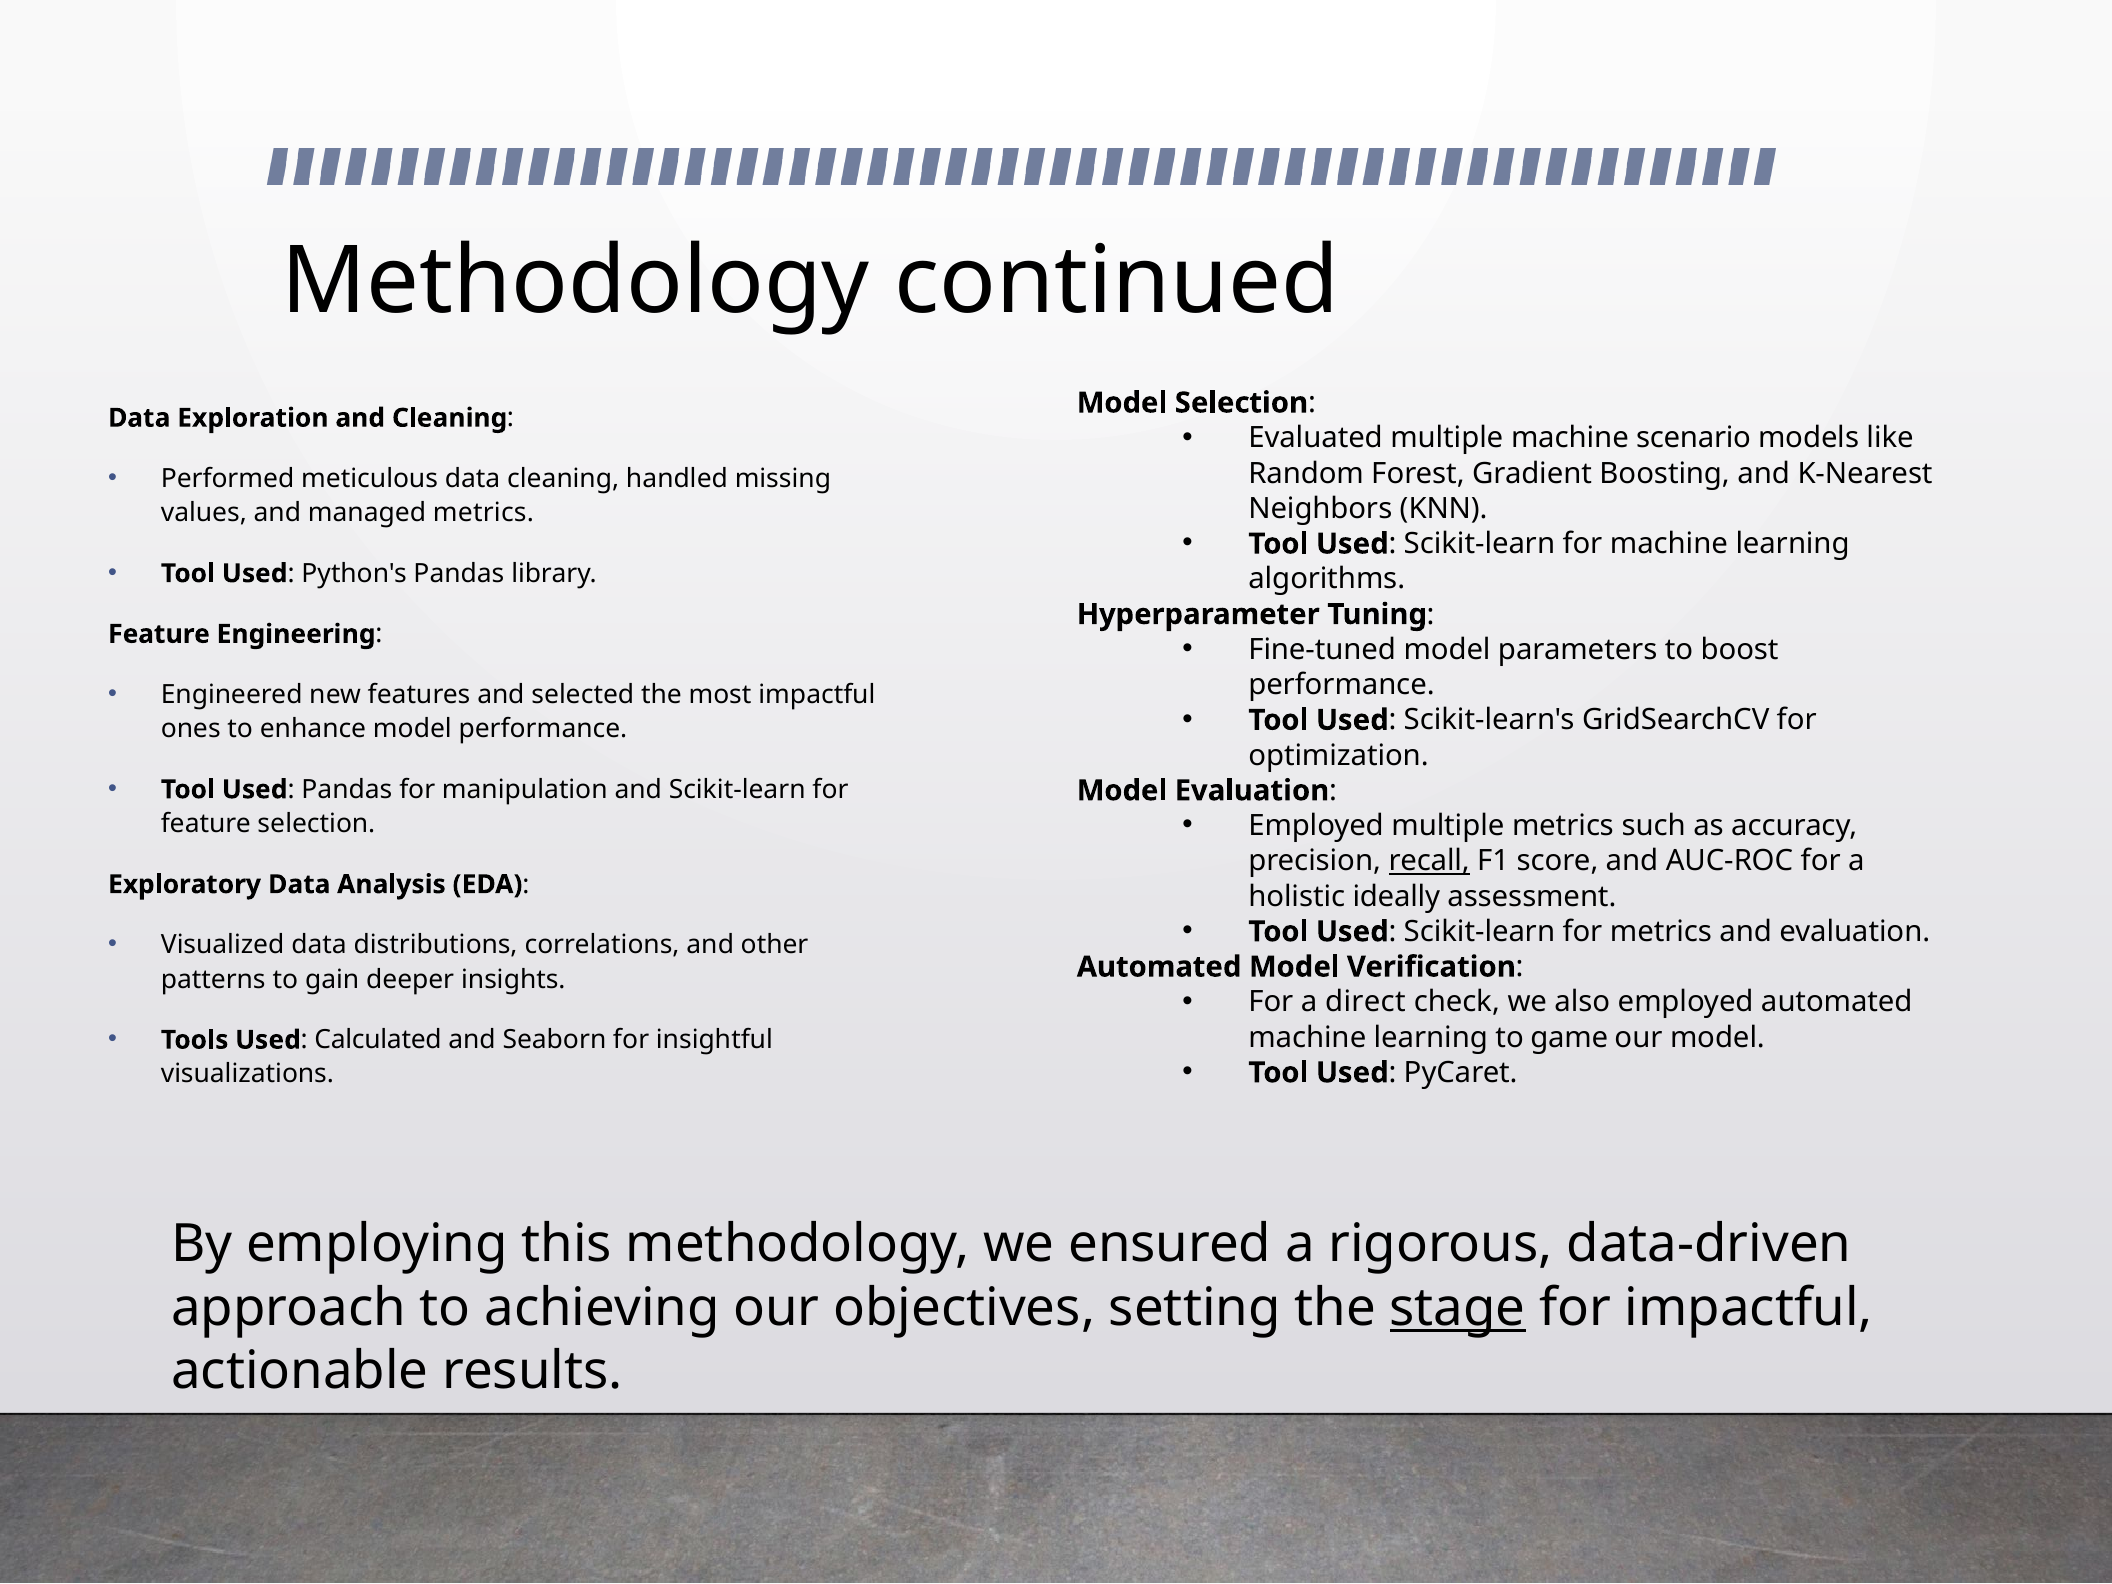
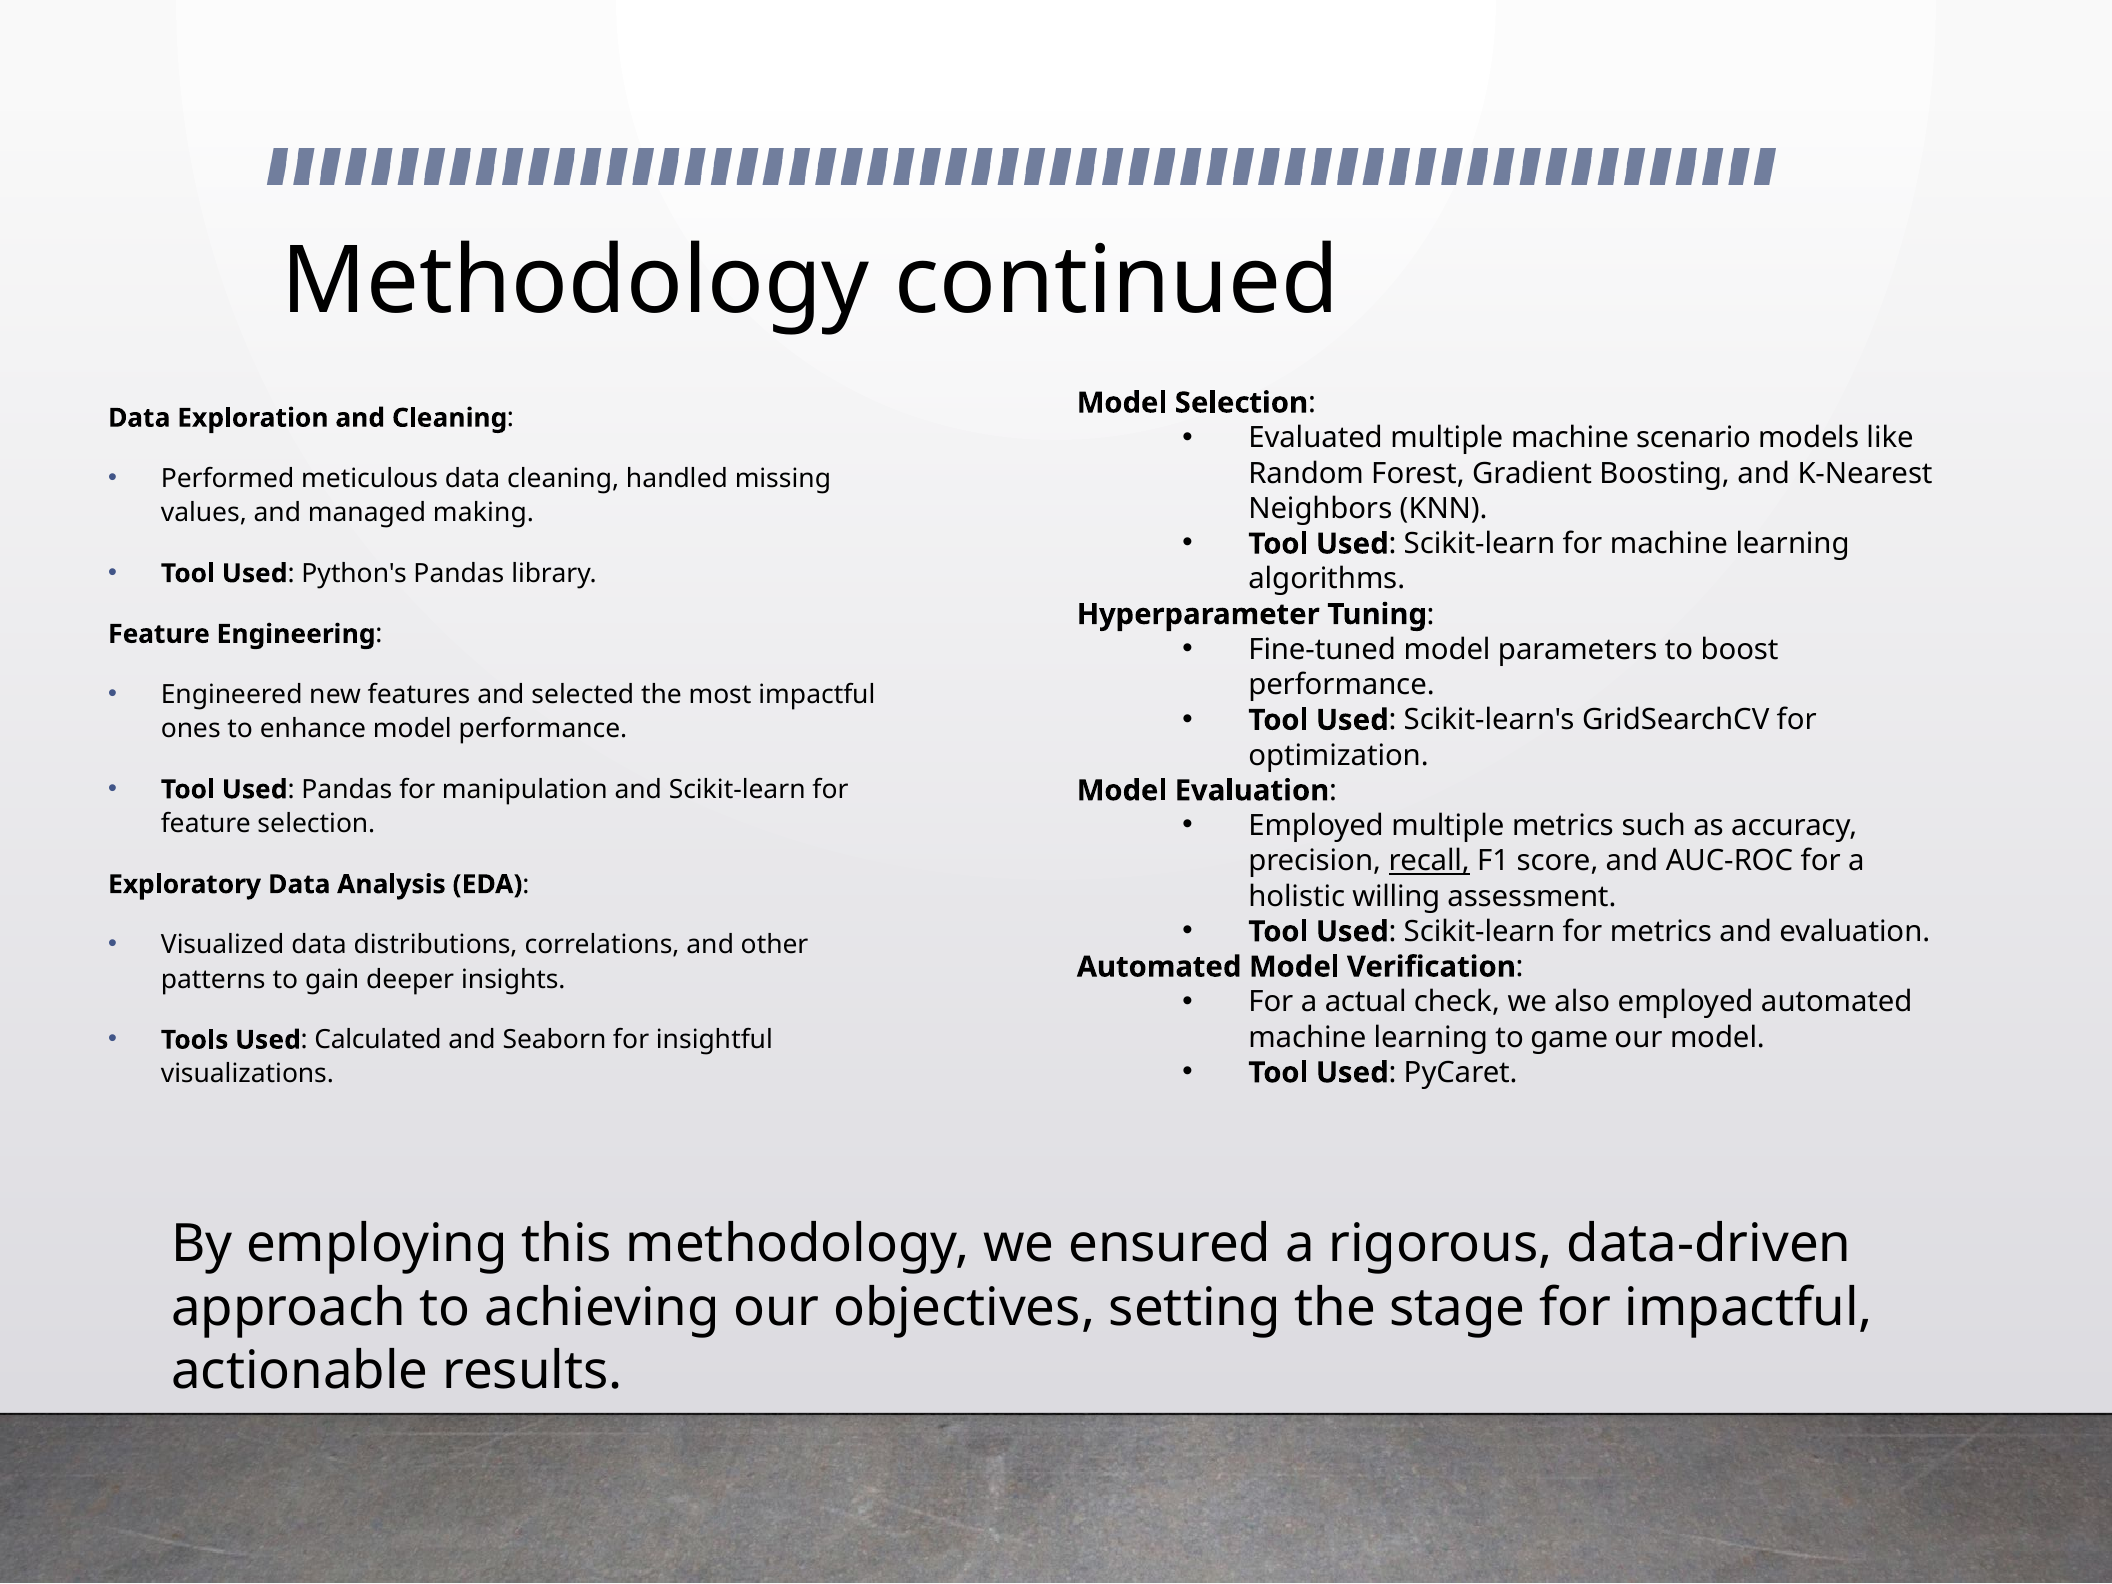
managed metrics: metrics -> making (483, 513)
ideally: ideally -> willing (1396, 896)
direct: direct -> actual (1366, 1002)
stage underline: present -> none (1458, 1308)
